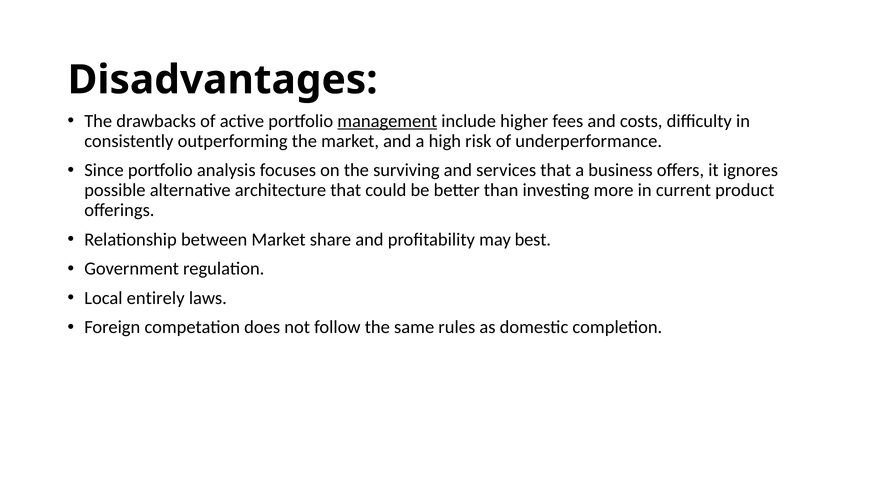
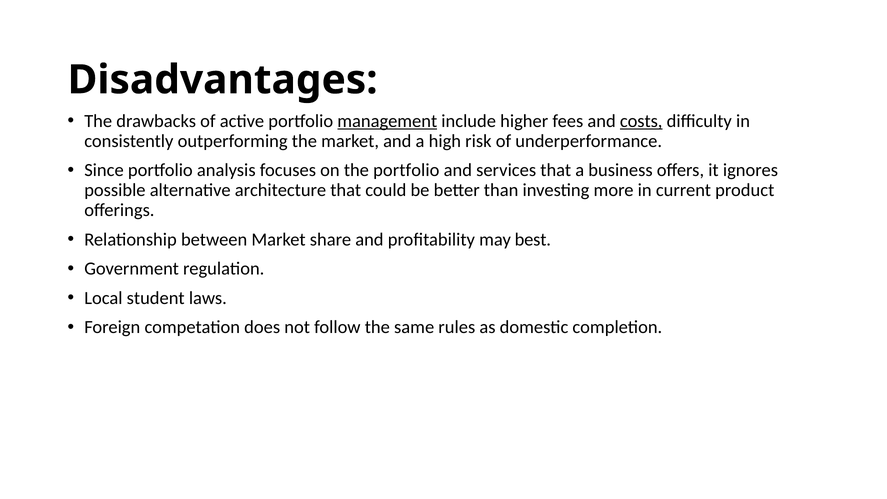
costs underline: none -> present (641, 121)
the surviving: surviving -> portfolio (406, 170)
entirely: entirely -> student (156, 298)
